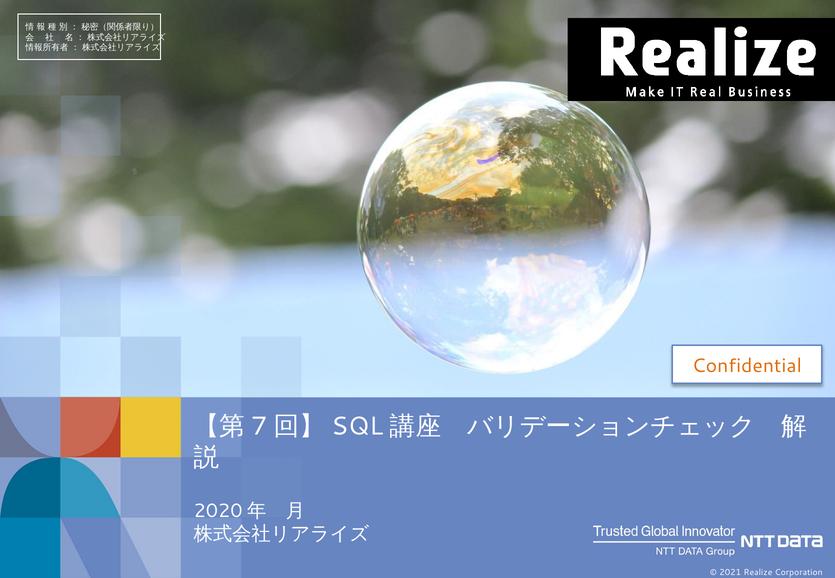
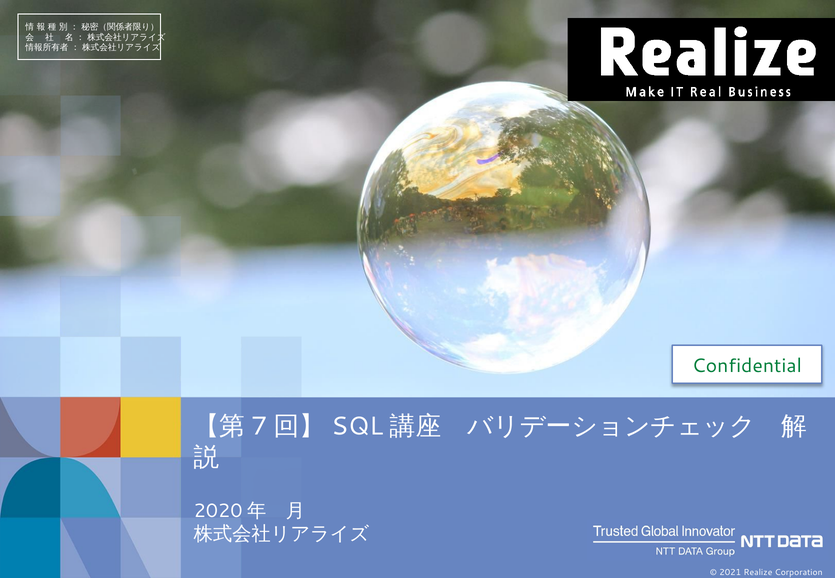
Confidential colour: orange -> green (747, 366)
